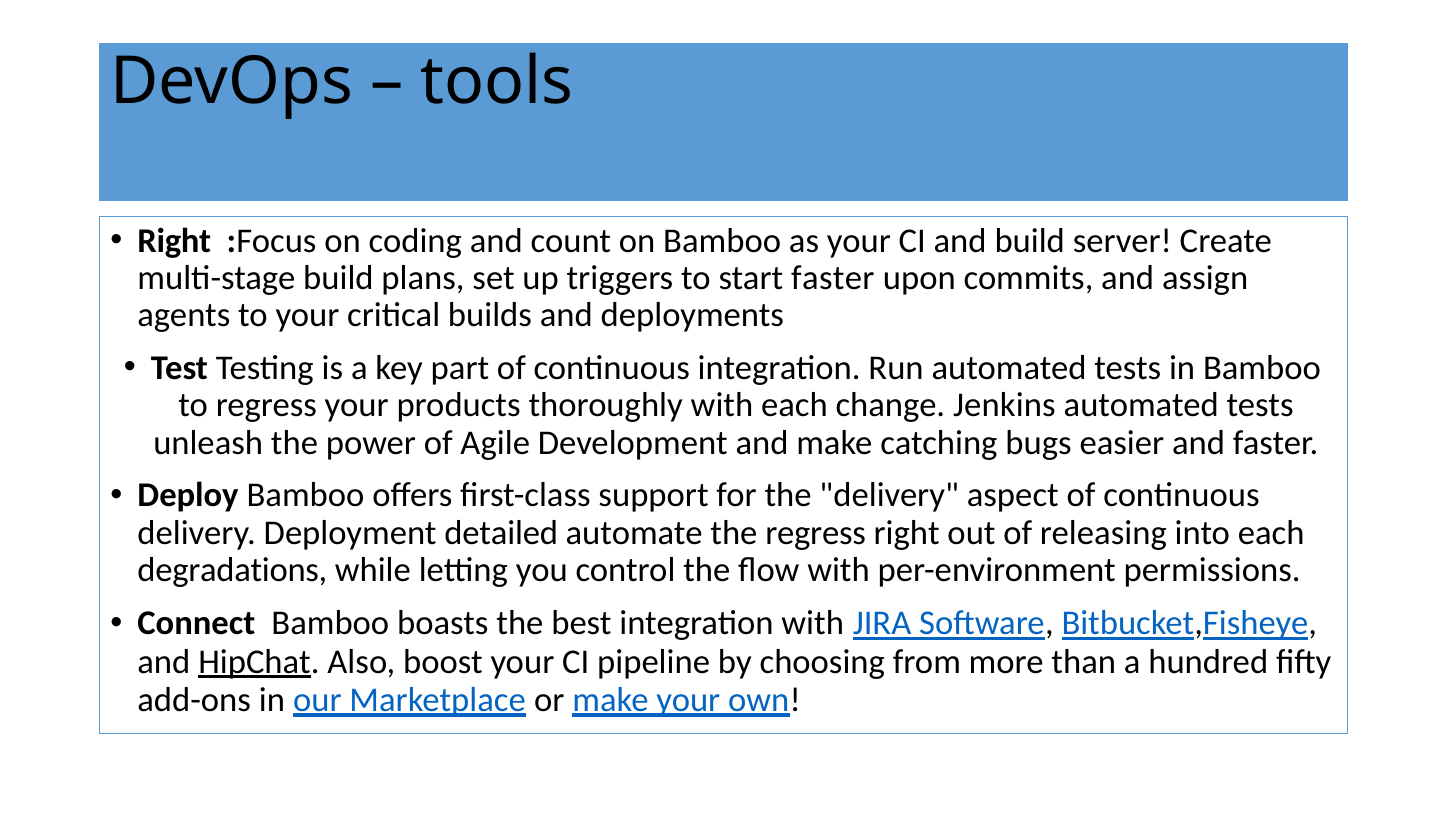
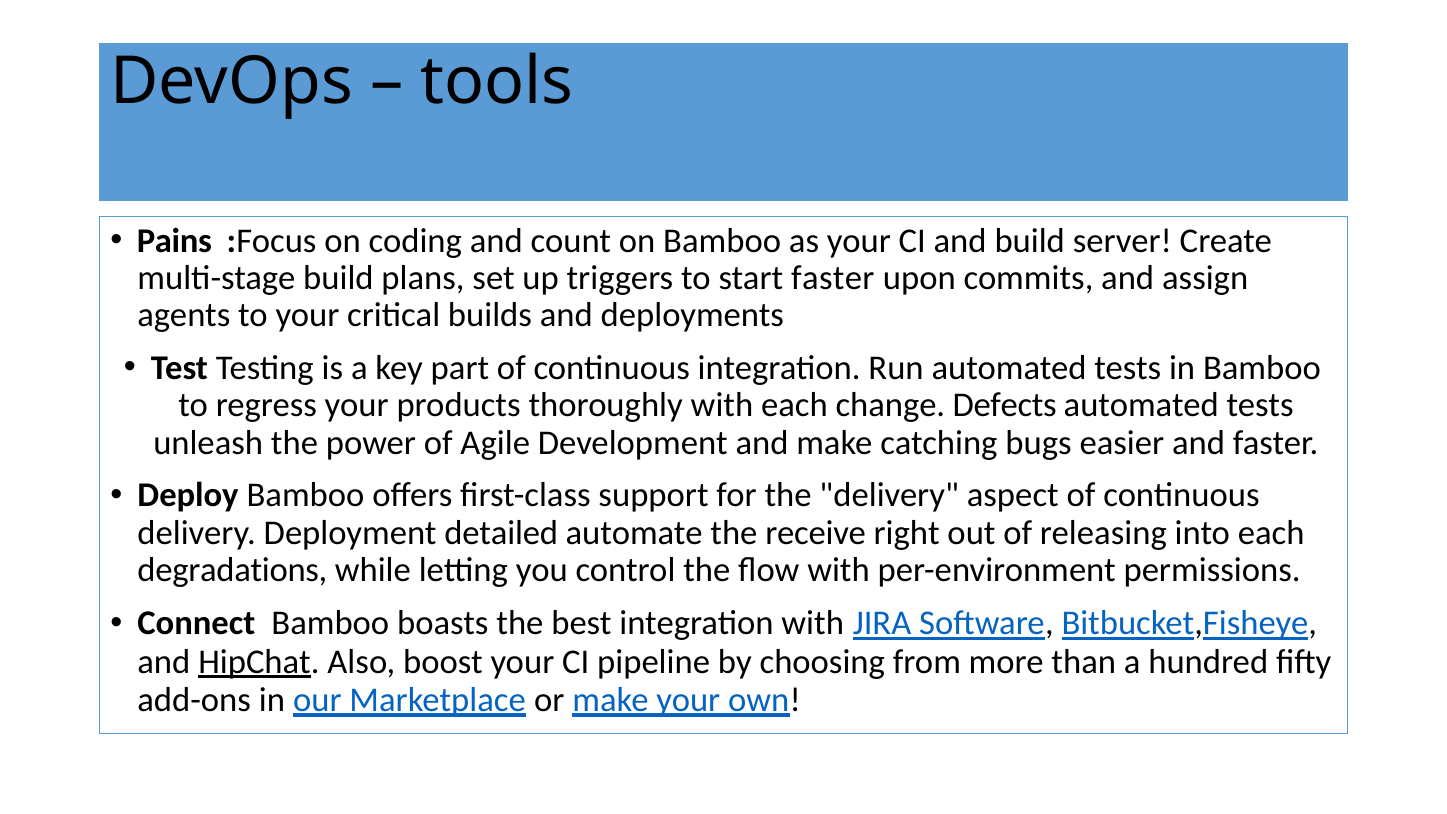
Right: Right -> Pains (174, 241)
Jenkins: Jenkins -> Defects (1005, 405)
the regress: regress -> receive (816, 533)
